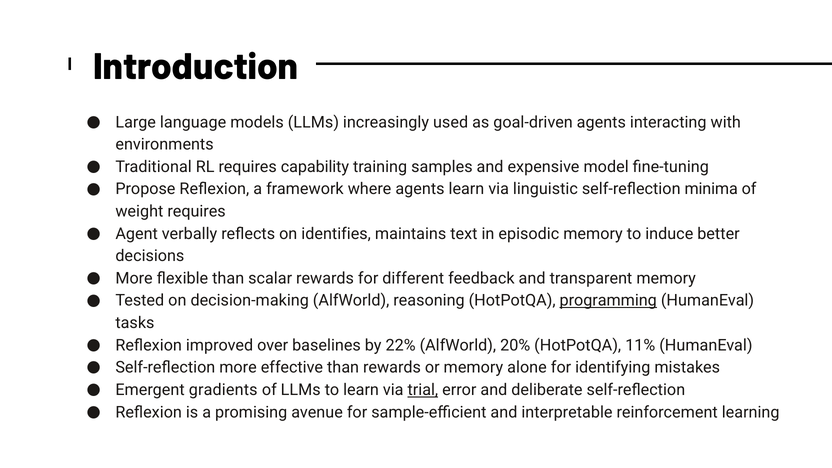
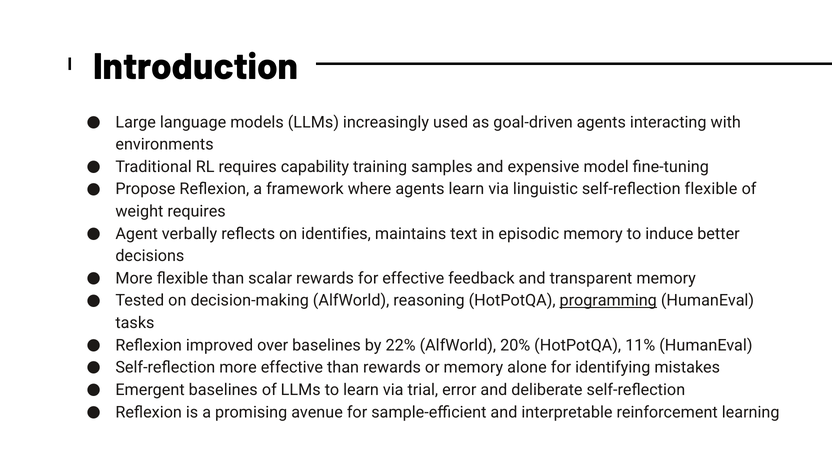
self-reflection minima: minima -> flexible (711, 189)
for different: different -> effective (413, 278)
Emergent gradients: gradients -> baselines (223, 390)
trial underline: present -> none (423, 390)
